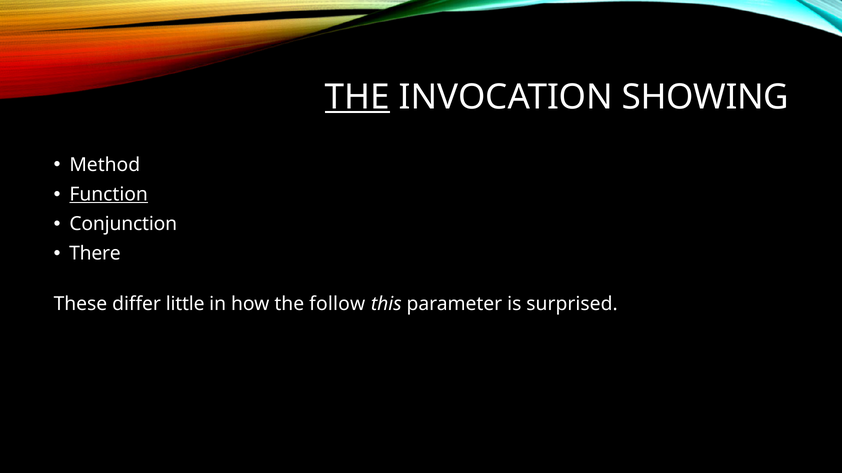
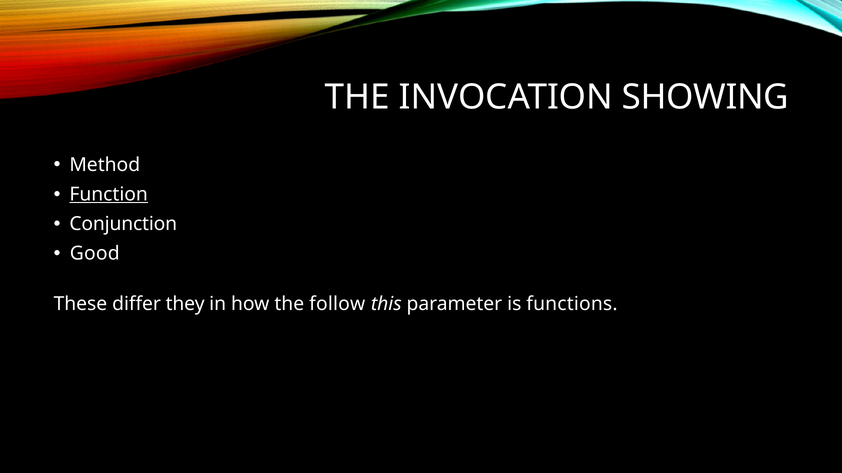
THE underline: present -> none (357, 97)
There: There -> Good (95, 254)
little: little -> they (185, 304)
surprised: surprised -> functions (572, 304)
